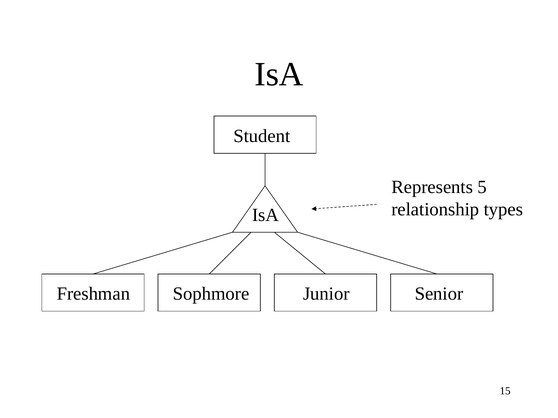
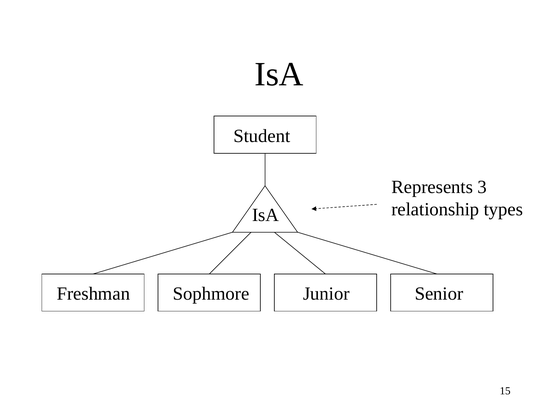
5: 5 -> 3 (482, 187)
